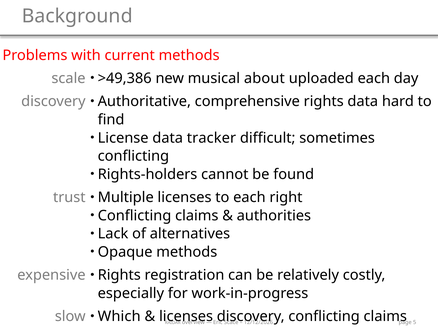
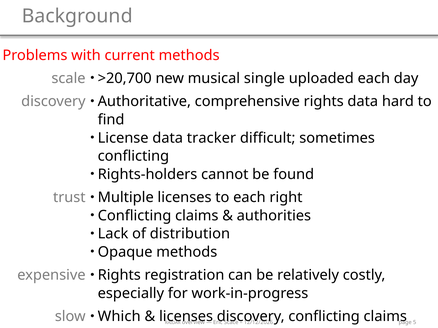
>49,386: >49,386 -> >20,700 (125, 78)
about: about -> single (264, 78)
alternatives: alternatives -> distribution (190, 234)
